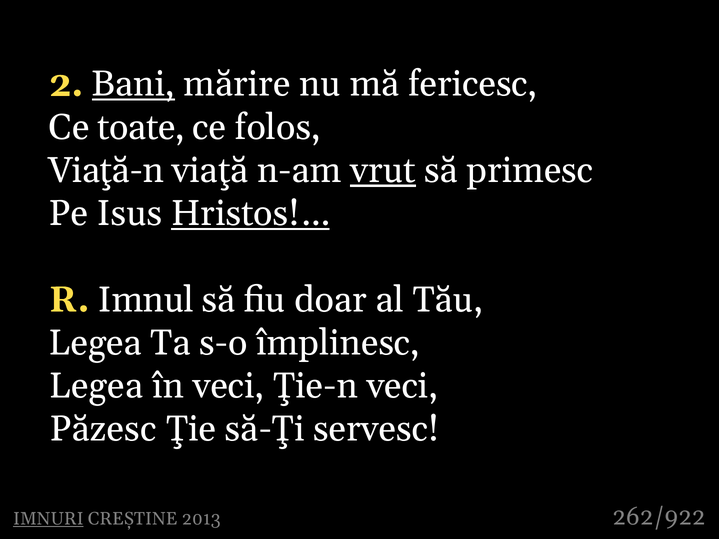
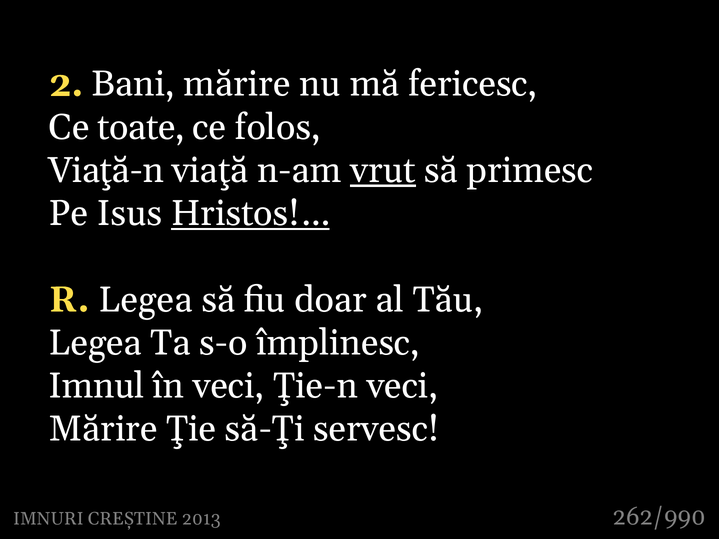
Bani underline: present -> none (133, 84)
R Imnul: Imnul -> Legea (146, 300)
Legea: Legea -> Imnul (97, 386)
Păzesc: Păzesc -> Mărire (103, 429)
IMNURI underline: present -> none (48, 519)
262/922: 262/922 -> 262/990 (659, 517)
